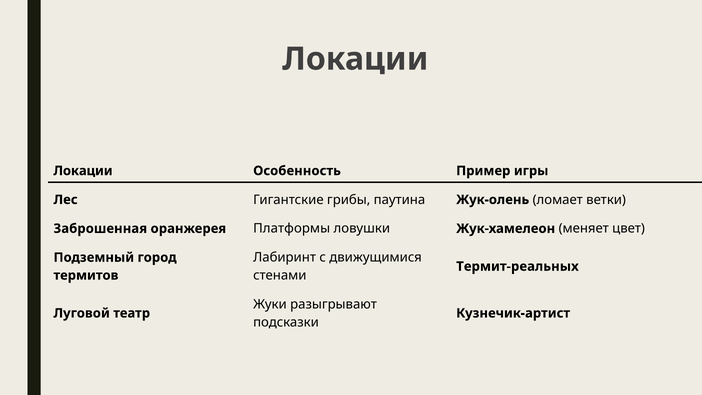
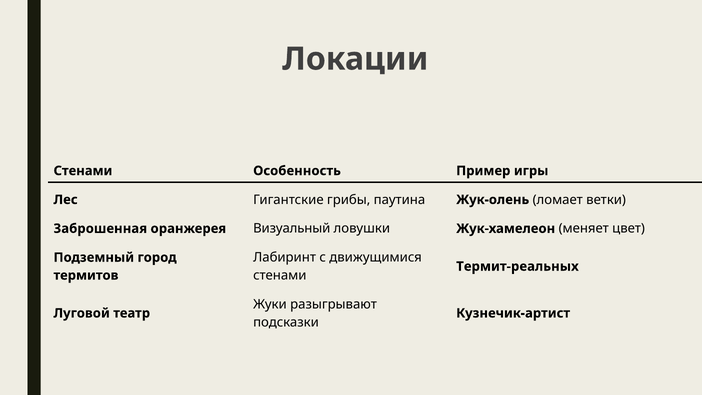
Локации: Локации -> Стенами (83, 171)
Платформы: Платформы -> Визуальный (292, 228)
